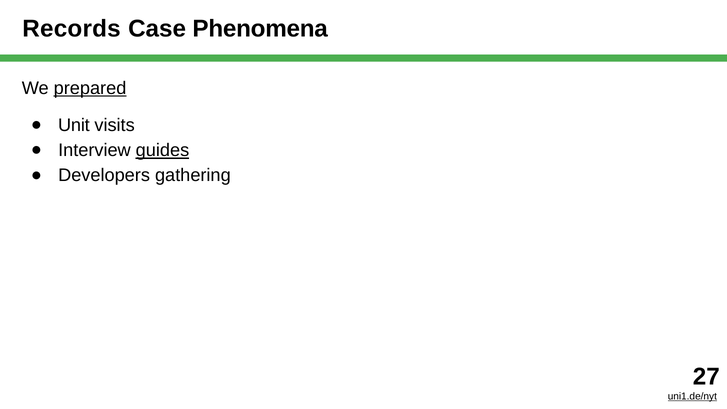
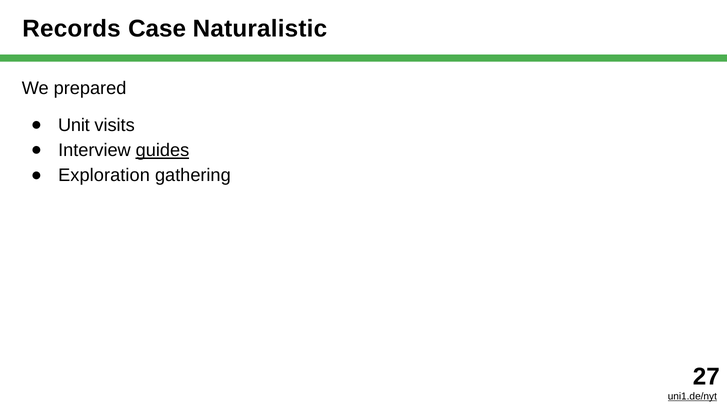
Phenomena: Phenomena -> Naturalistic (260, 29)
prepared underline: present -> none (90, 88)
Developers: Developers -> Exploration (104, 175)
